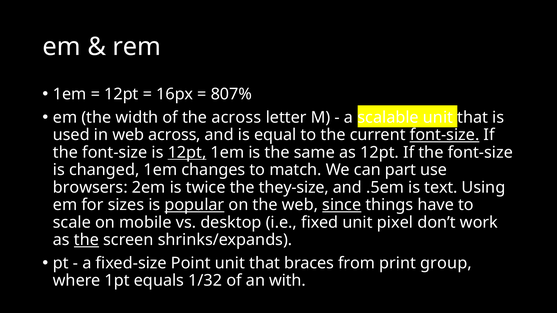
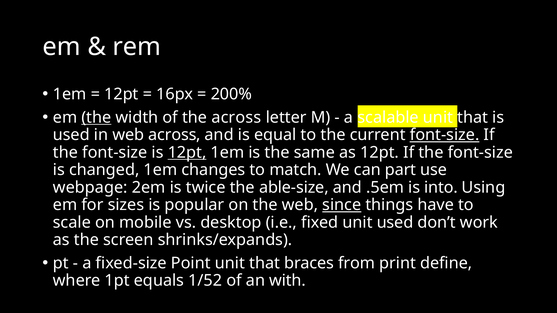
807%: 807% -> 200% (231, 94)
the underline: none -> present (96, 117)
browsers: browsers -> webpage (90, 188)
they-size: they-size -> able-size (294, 188)
text: text -> into (441, 188)
popular underline: present -> none (194, 205)
unit pixel: pixel -> used (395, 223)
the underline: present -> none (86, 240)
group: group -> define (446, 263)
1/32: 1/32 -> 1/52 (205, 281)
